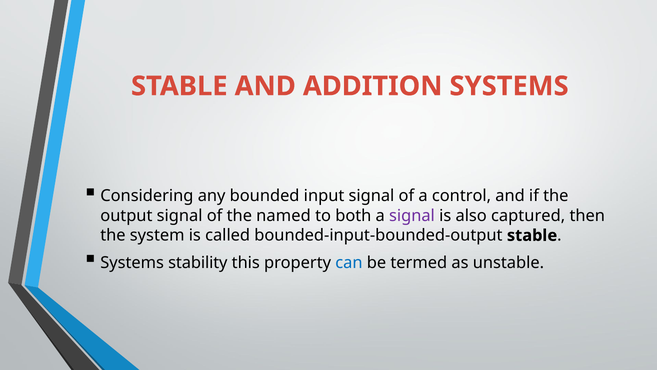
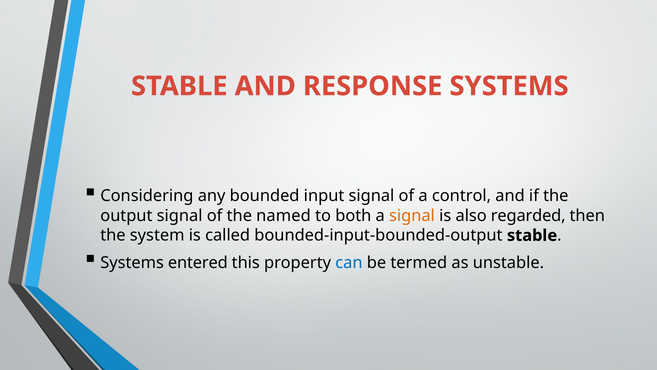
ADDITION: ADDITION -> RESPONSE (373, 86)
signal colour: purple -> orange (412, 215)
captured: captured -> regarded (528, 215)
stability: stability -> entered (198, 262)
